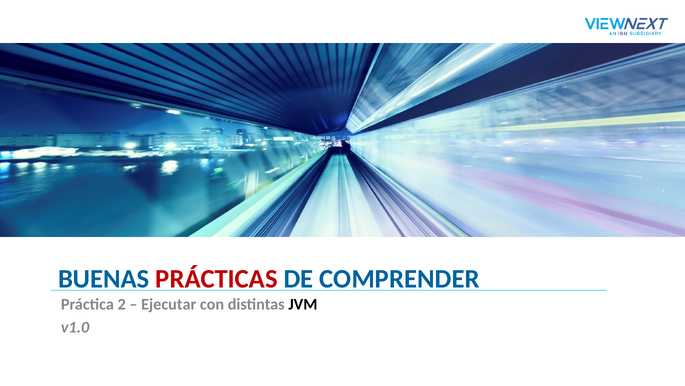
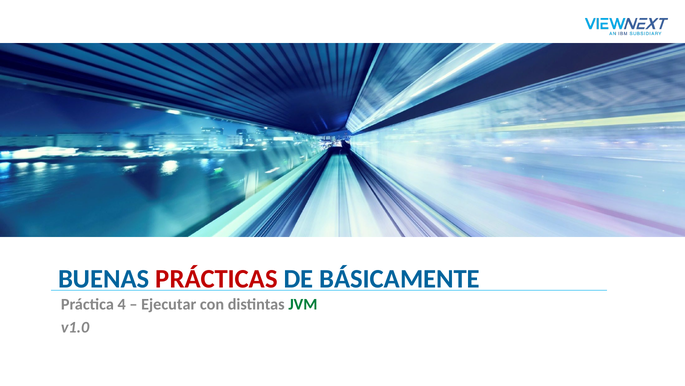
COMPRENDER: COMPRENDER -> BÁSICAMENTE (400, 279)
2: 2 -> 4 (122, 304)
JVM colour: black -> green (303, 304)
